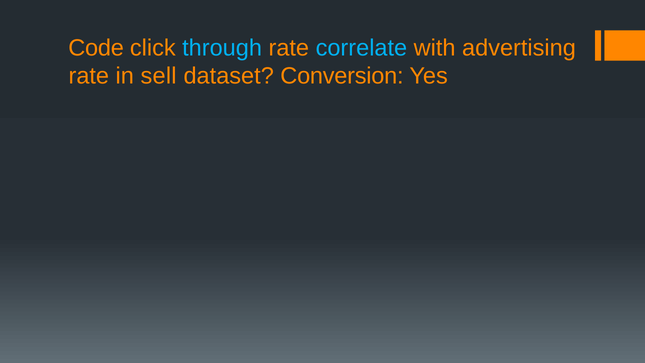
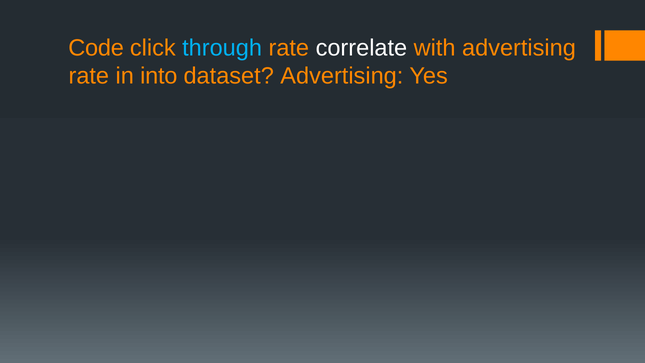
correlate colour: light blue -> white (361, 48)
sell: sell -> into (159, 76)
dataset Conversion: Conversion -> Advertising (342, 76)
